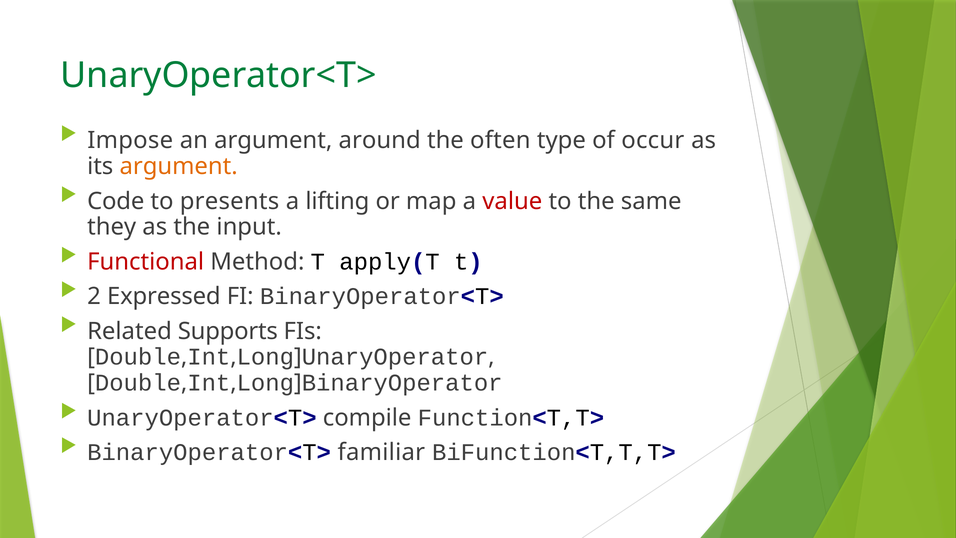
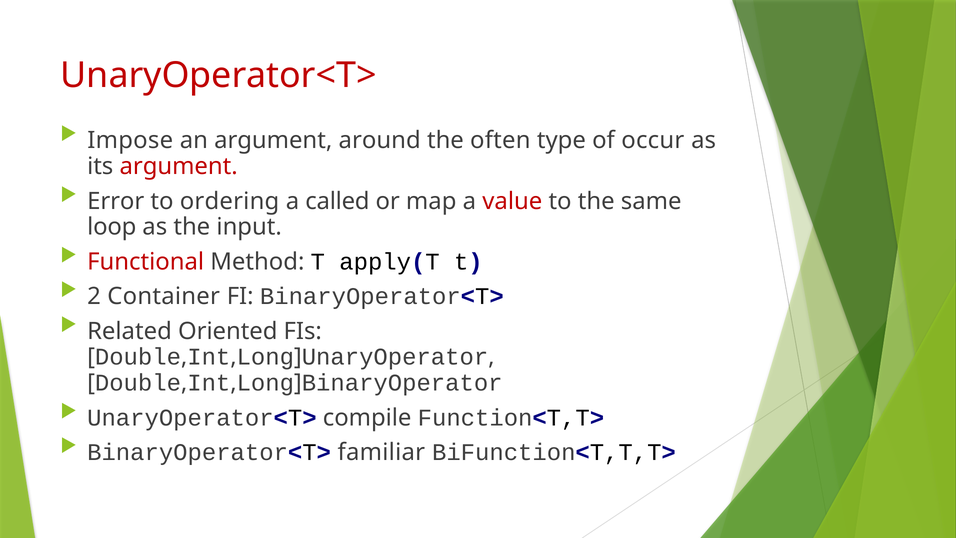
UnaryOperator<T> colour: green -> red (218, 75)
argument colour: orange -> red (179, 166)
Code: Code -> Error (116, 201)
presents: presents -> ordering (230, 201)
lifting: lifting -> called (337, 201)
they: they -> loop (112, 227)
Expressed: Expressed -> Container (164, 296)
Supports: Supports -> Oriented (228, 331)
